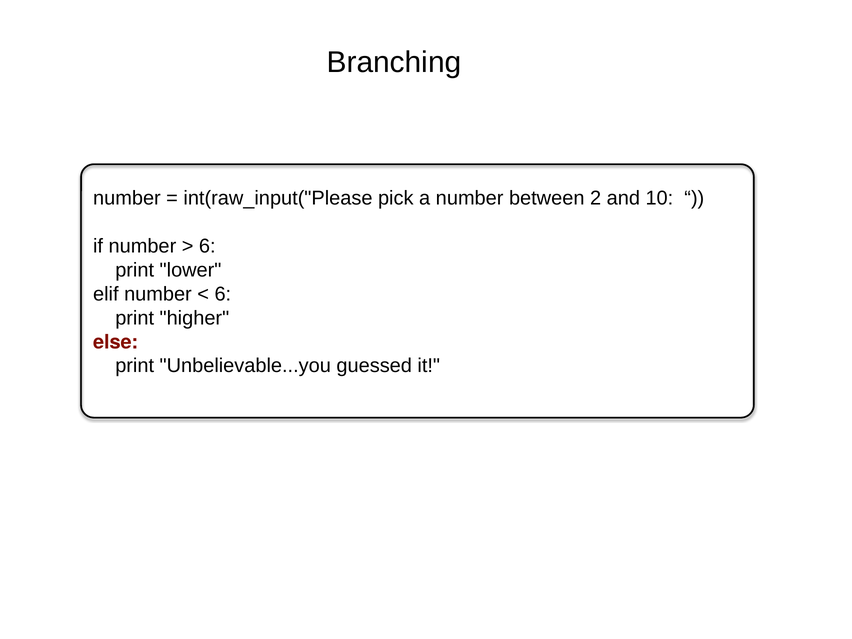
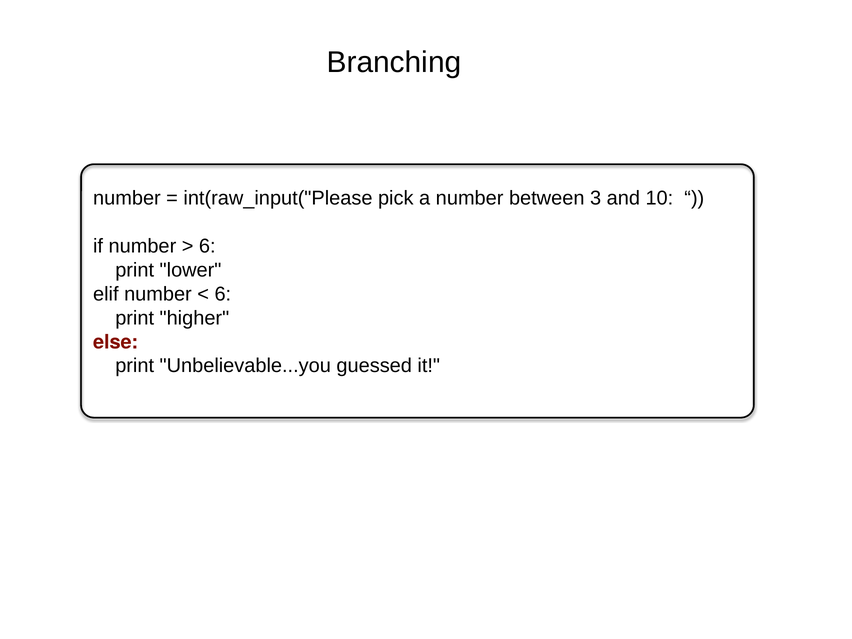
2: 2 -> 3 (596, 198)
